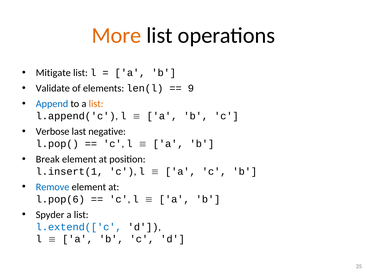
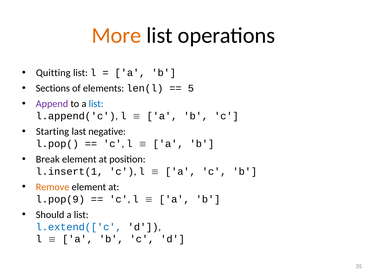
Mitigate: Mitigate -> Quitting (53, 73)
Validate: Validate -> Sections (53, 88)
9: 9 -> 5 (191, 88)
Append colour: blue -> purple (52, 104)
list colour: orange -> blue (96, 104)
Verbose: Verbose -> Starting (53, 132)
Remove colour: blue -> orange (53, 187)
l.pop(6: l.pop(6 -> l.pop(9 (60, 199)
Spyder: Spyder -> Should (50, 215)
